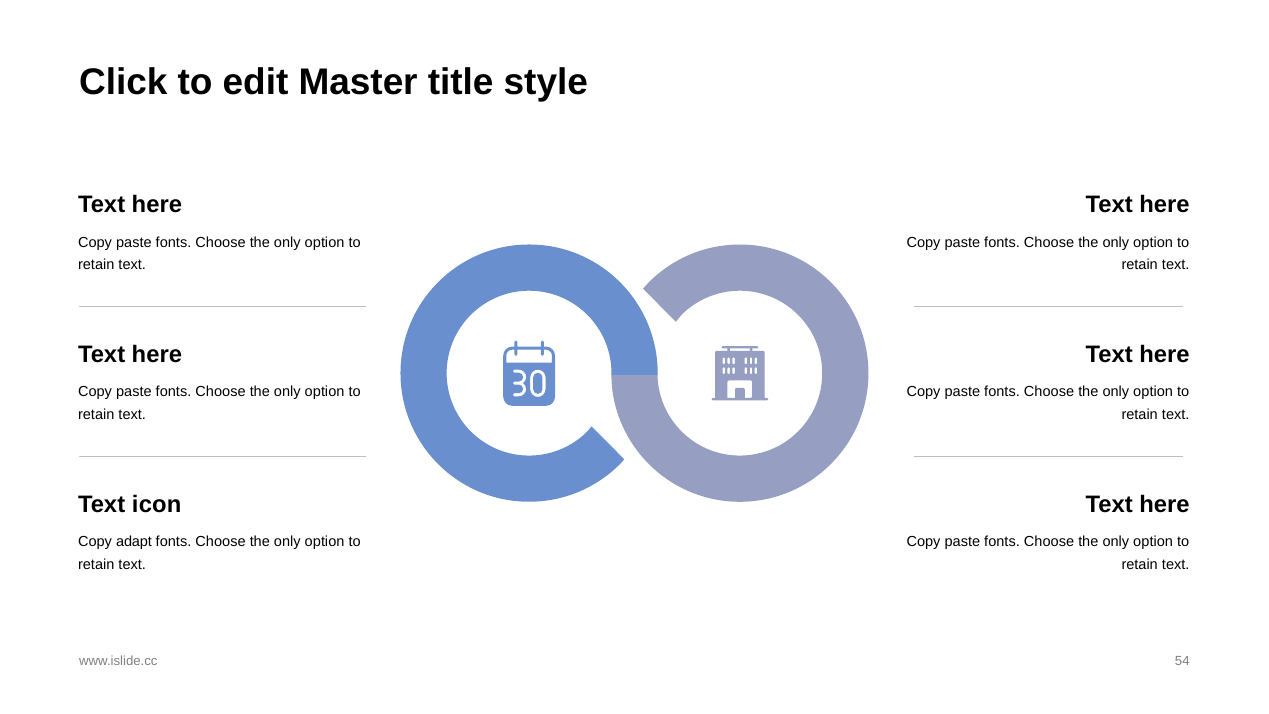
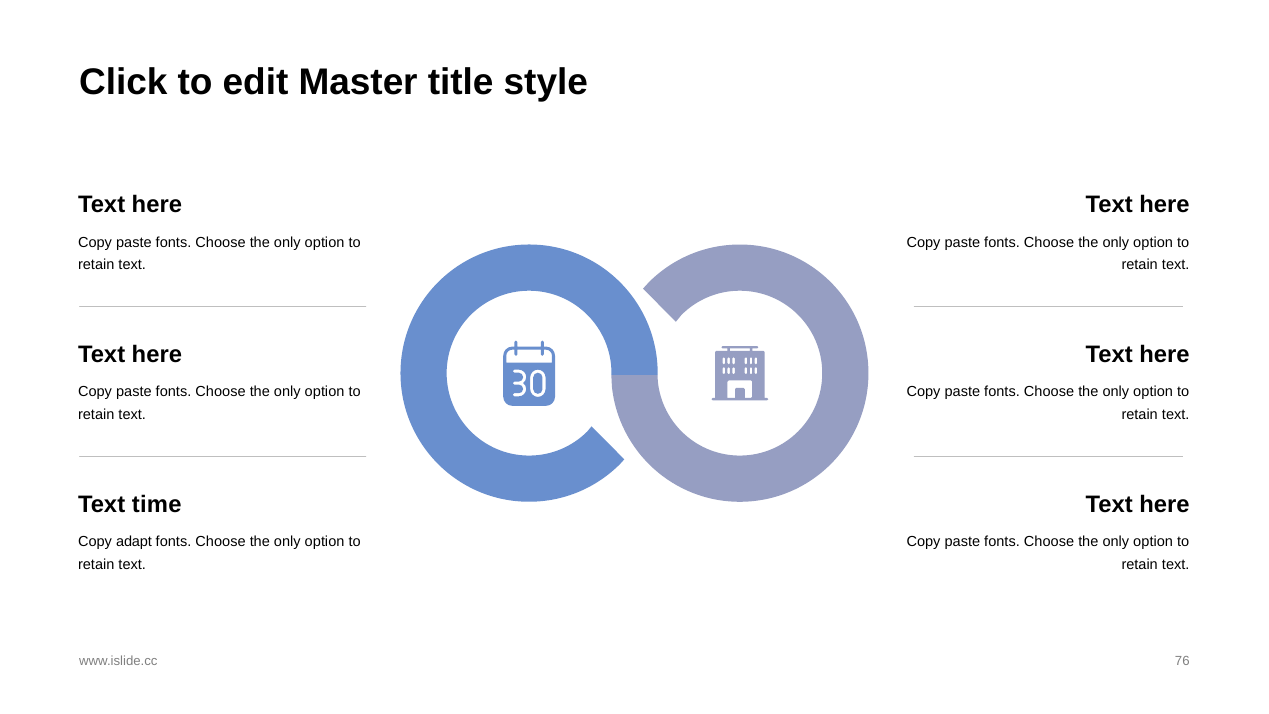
icon: icon -> time (157, 505)
54: 54 -> 76 (1182, 661)
